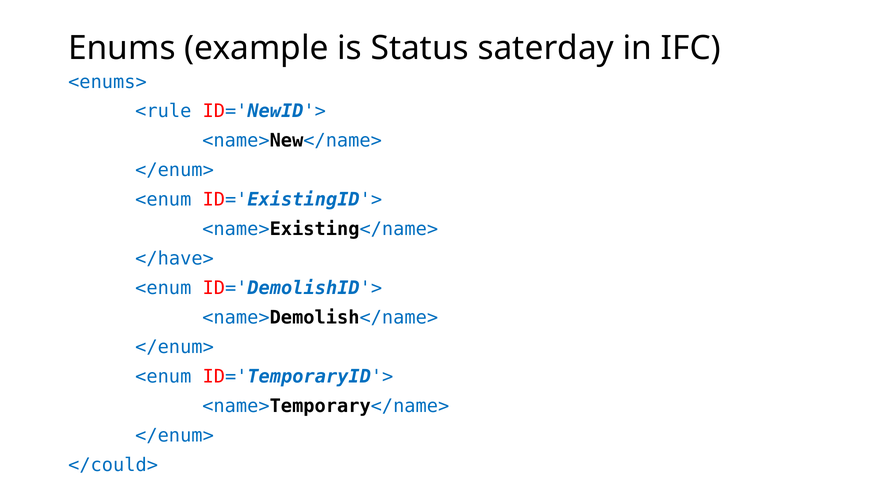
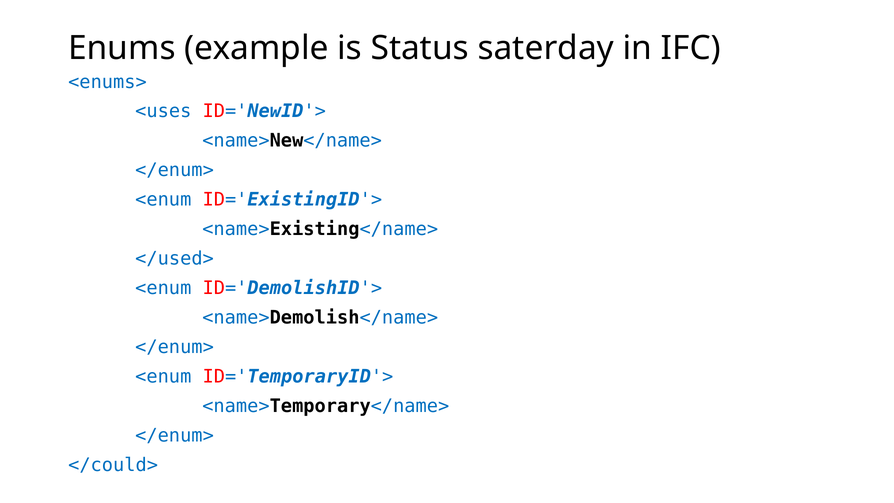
<rule: <rule -> <uses (163, 111)
</have>: </have> -> </used> (175, 259)
